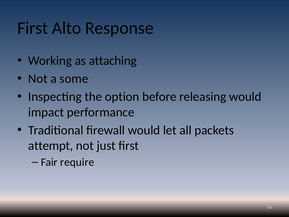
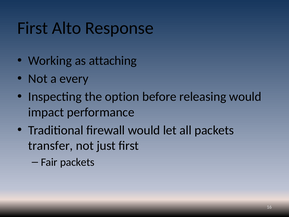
some: some -> every (74, 79)
attempt: attempt -> transfer (51, 145)
Fair require: require -> packets (77, 162)
